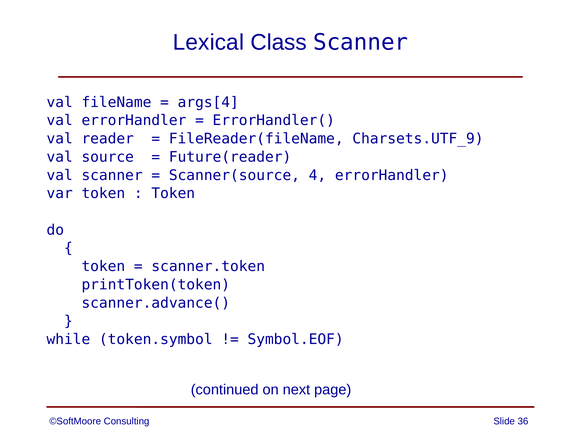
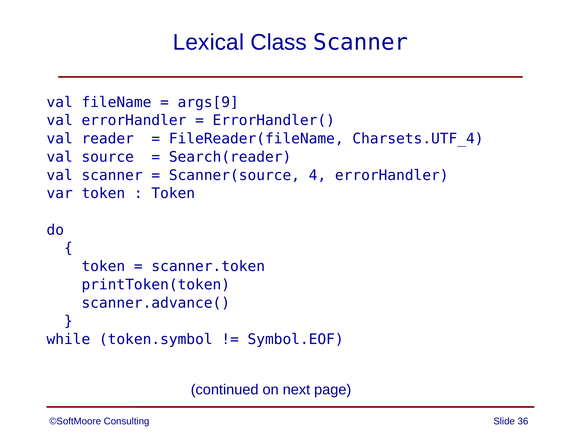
args[4: args[4 -> args[9 (208, 102)
Charsets.UTF_9: Charsets.UTF_9 -> Charsets.UTF_4 (418, 139)
Future(reader: Future(reader -> Search(reader (230, 157)
